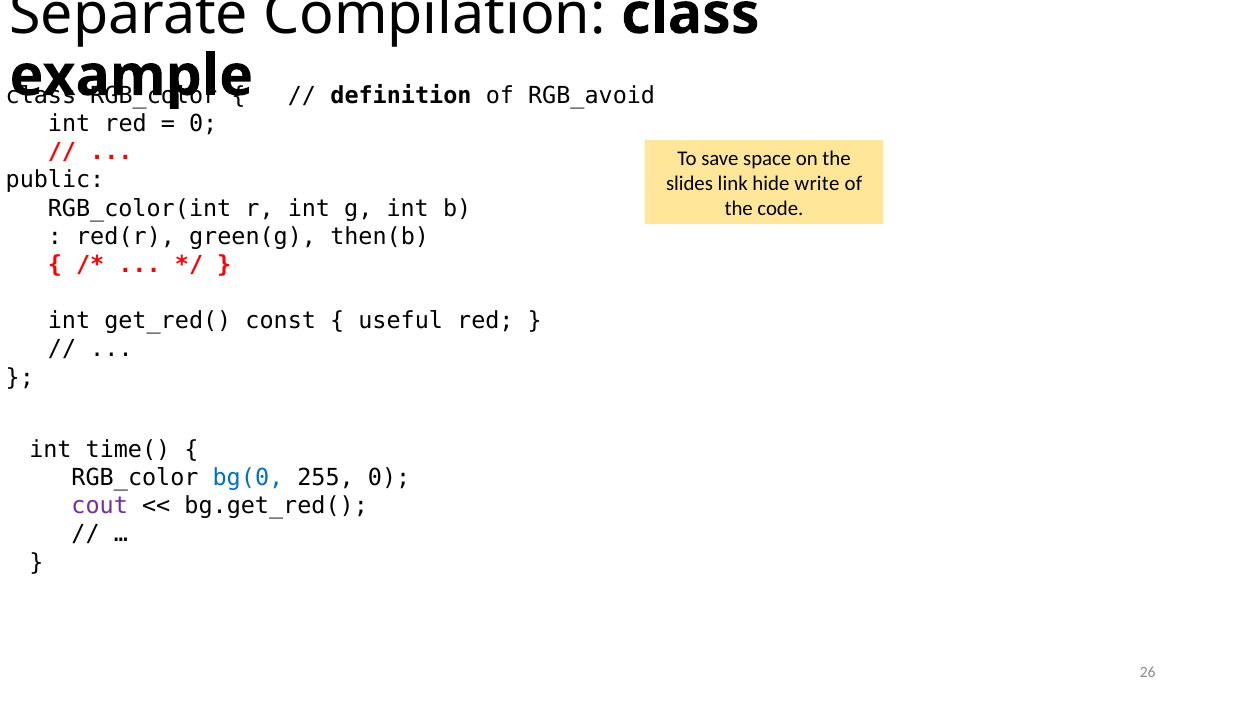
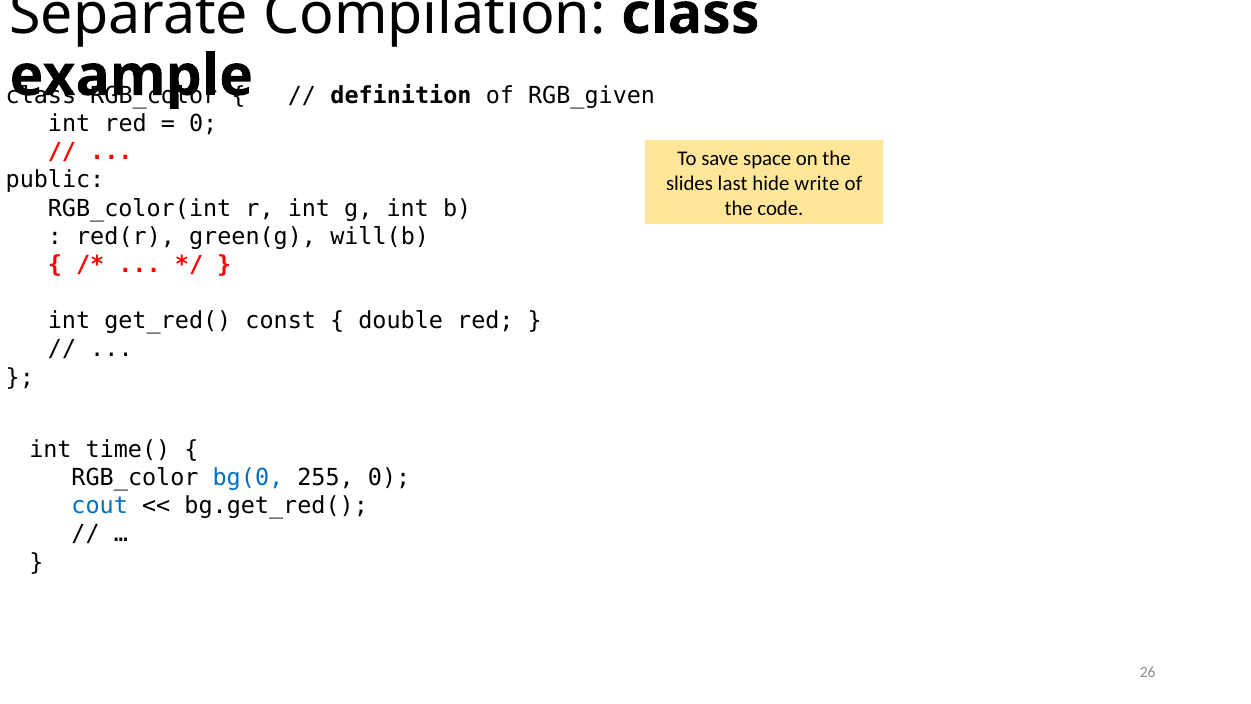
RGB_avoid: RGB_avoid -> RGB_given (592, 96)
link: link -> last (733, 183)
then(b: then(b -> will(b (380, 236)
useful: useful -> double (401, 321)
cout colour: purple -> blue (100, 506)
